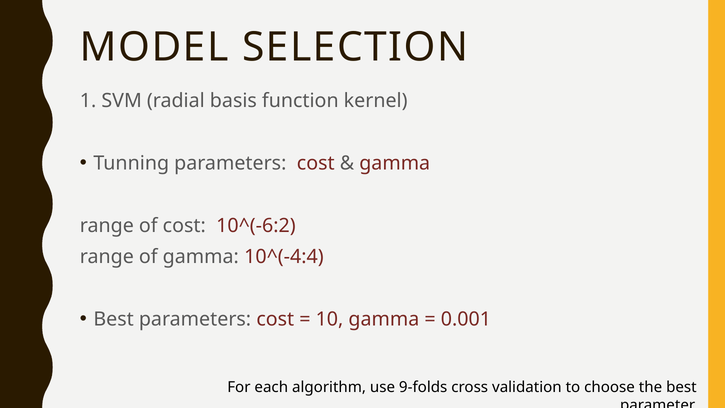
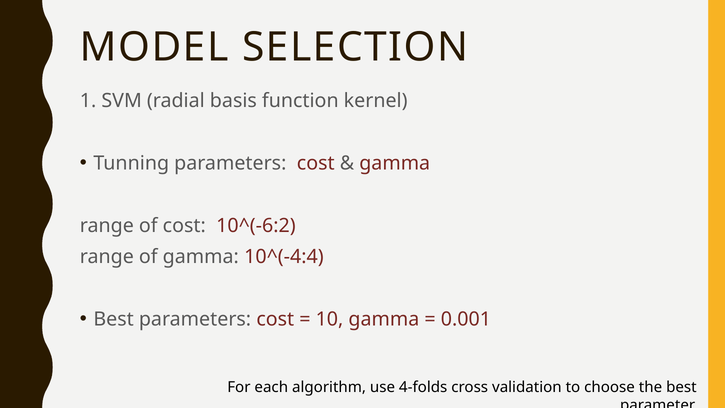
9-folds: 9-folds -> 4-folds (423, 387)
